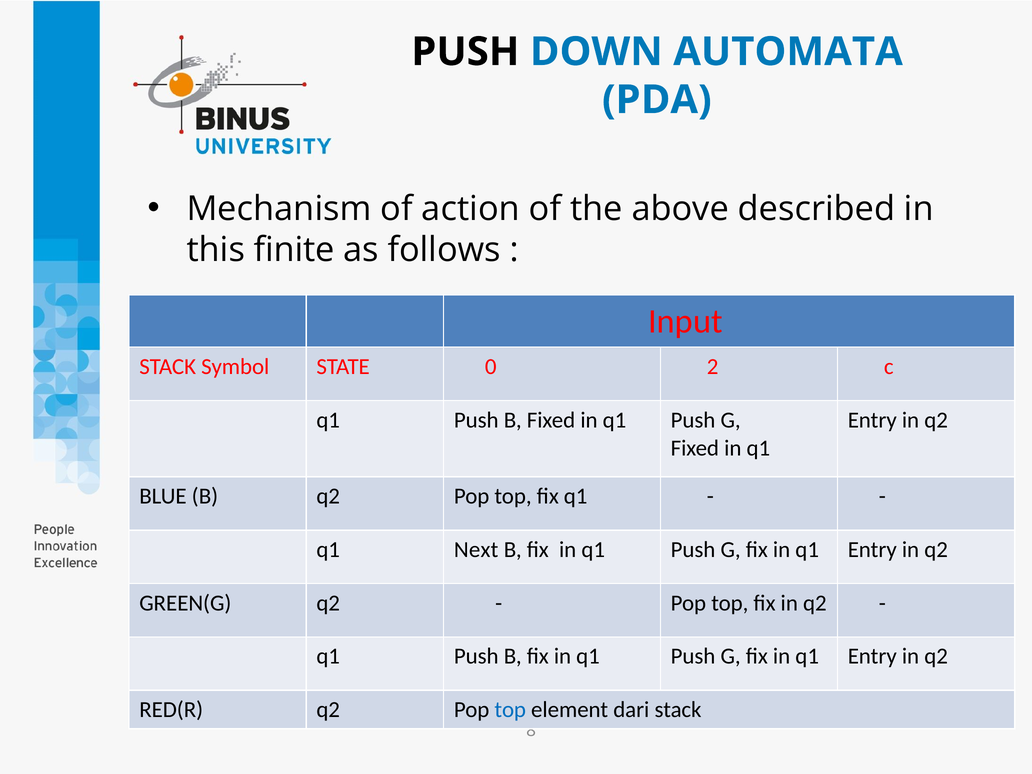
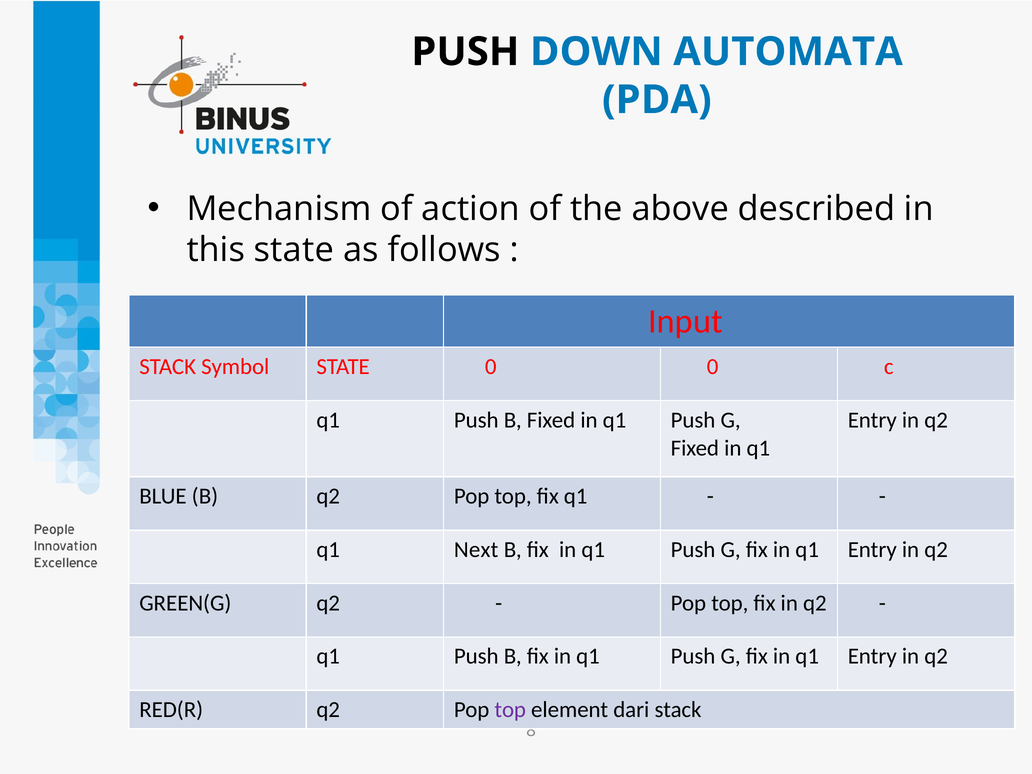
this finite: finite -> state (294, 250)
0 2: 2 -> 0 (713, 367)
top colour: blue -> purple (510, 710)
